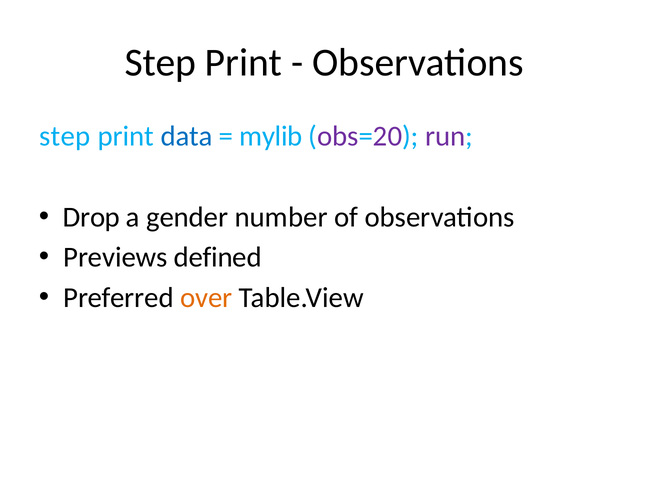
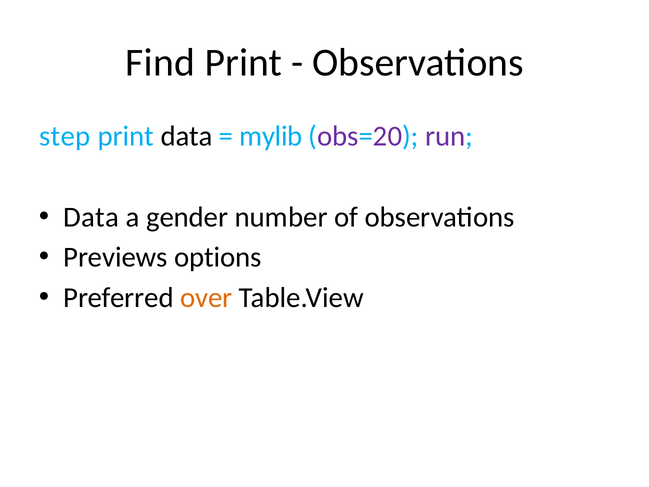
Step: Step -> Find (160, 63)
data colour: blue -> black (187, 136)
Drop: Drop -> Data (91, 217)
defined: defined -> options (218, 257)
